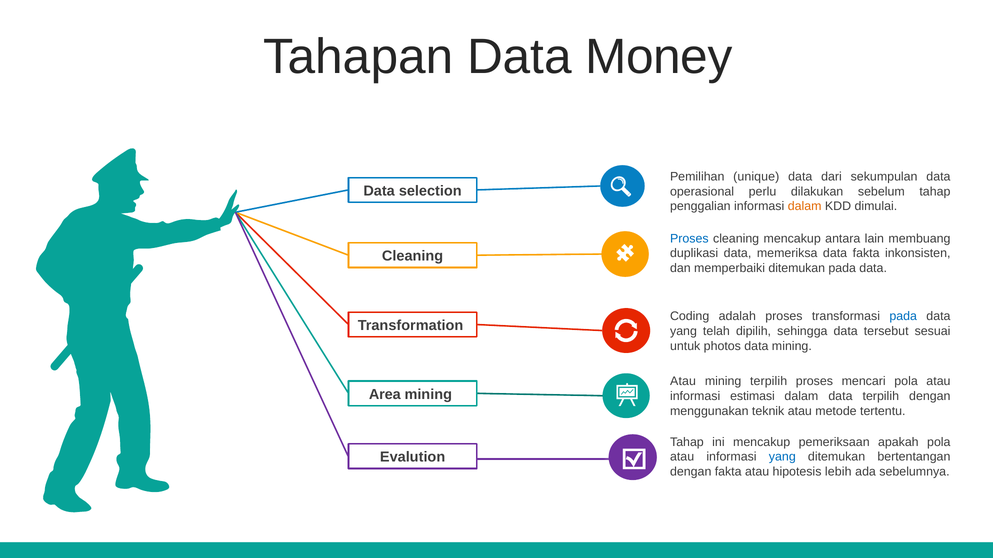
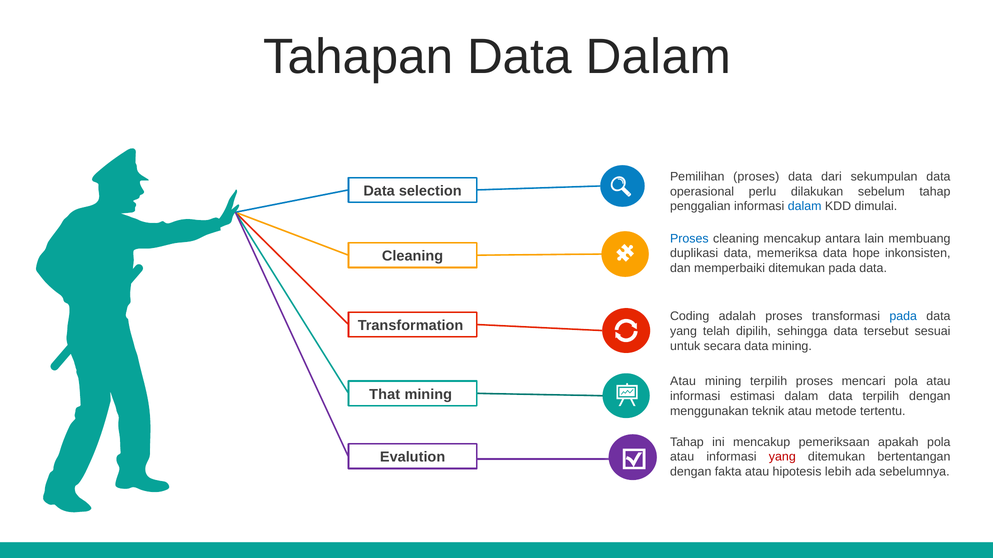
Data Money: Money -> Dalam (658, 57)
Pemilihan unique: unique -> proses (756, 177)
dalam colour: orange -> blue (805, 207)
data fakta: fakta -> hope (866, 254)
photos: photos -> secara (722, 346)
Area: Area -> That (385, 395)
yang colour: blue -> red (782, 457)
